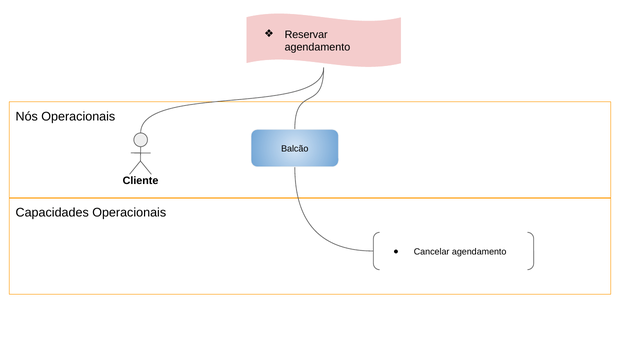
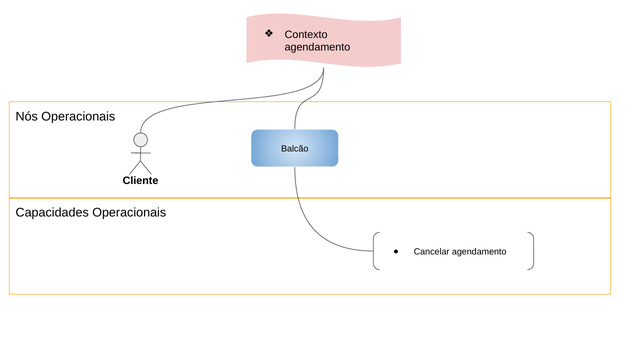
Reservar: Reservar -> Contexto (306, 35)
